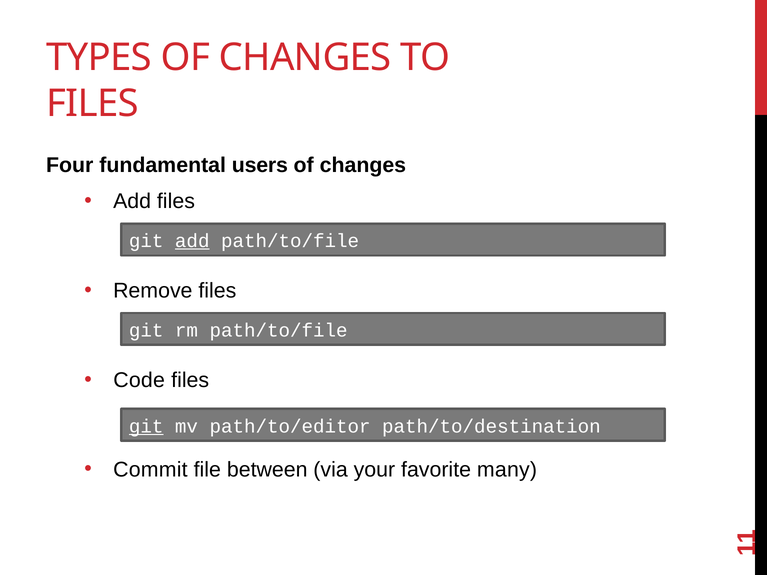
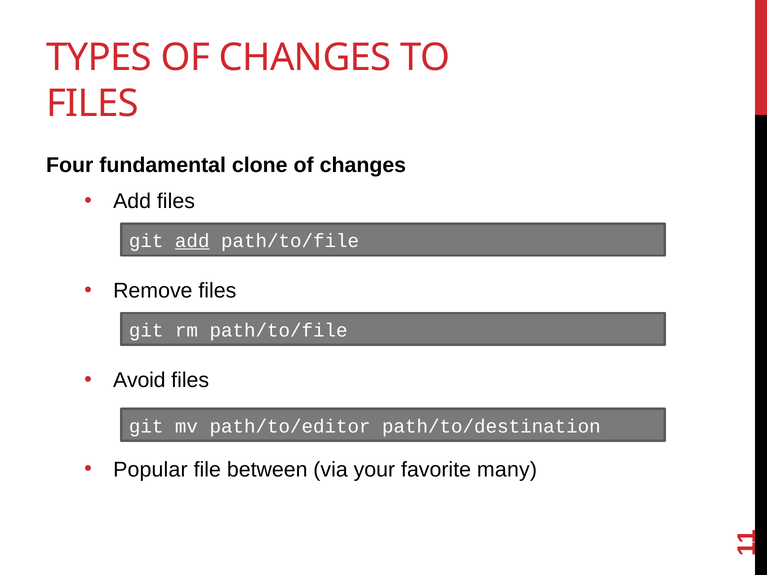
users: users -> clone (260, 165)
Code: Code -> Avoid (139, 380)
git underline: present -> none (146, 426)
Commit: Commit -> Popular (150, 470)
